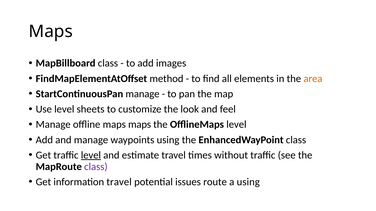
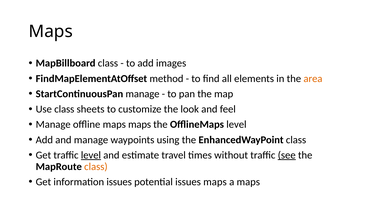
Use level: level -> class (64, 109)
see underline: none -> present (287, 155)
class colour: purple -> orange (96, 167)
information travel: travel -> issues (119, 182)
issues route: route -> maps (215, 182)
a using: using -> maps (248, 182)
